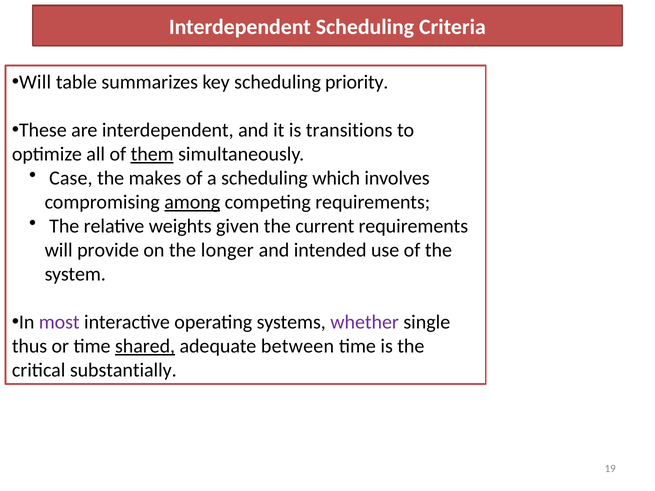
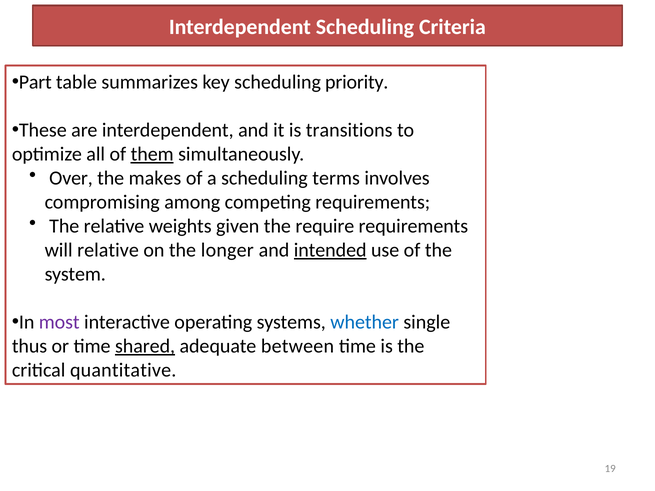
Will: Will -> Part (35, 82)
Case: Case -> Over (71, 178)
which: which -> terms (336, 178)
among underline: present -> none (192, 202)
current: current -> require (325, 226)
will provide: provide -> relative (108, 250)
intended underline: none -> present (330, 250)
whether colour: purple -> blue (365, 322)
substantially: substantially -> quantitative (123, 370)
